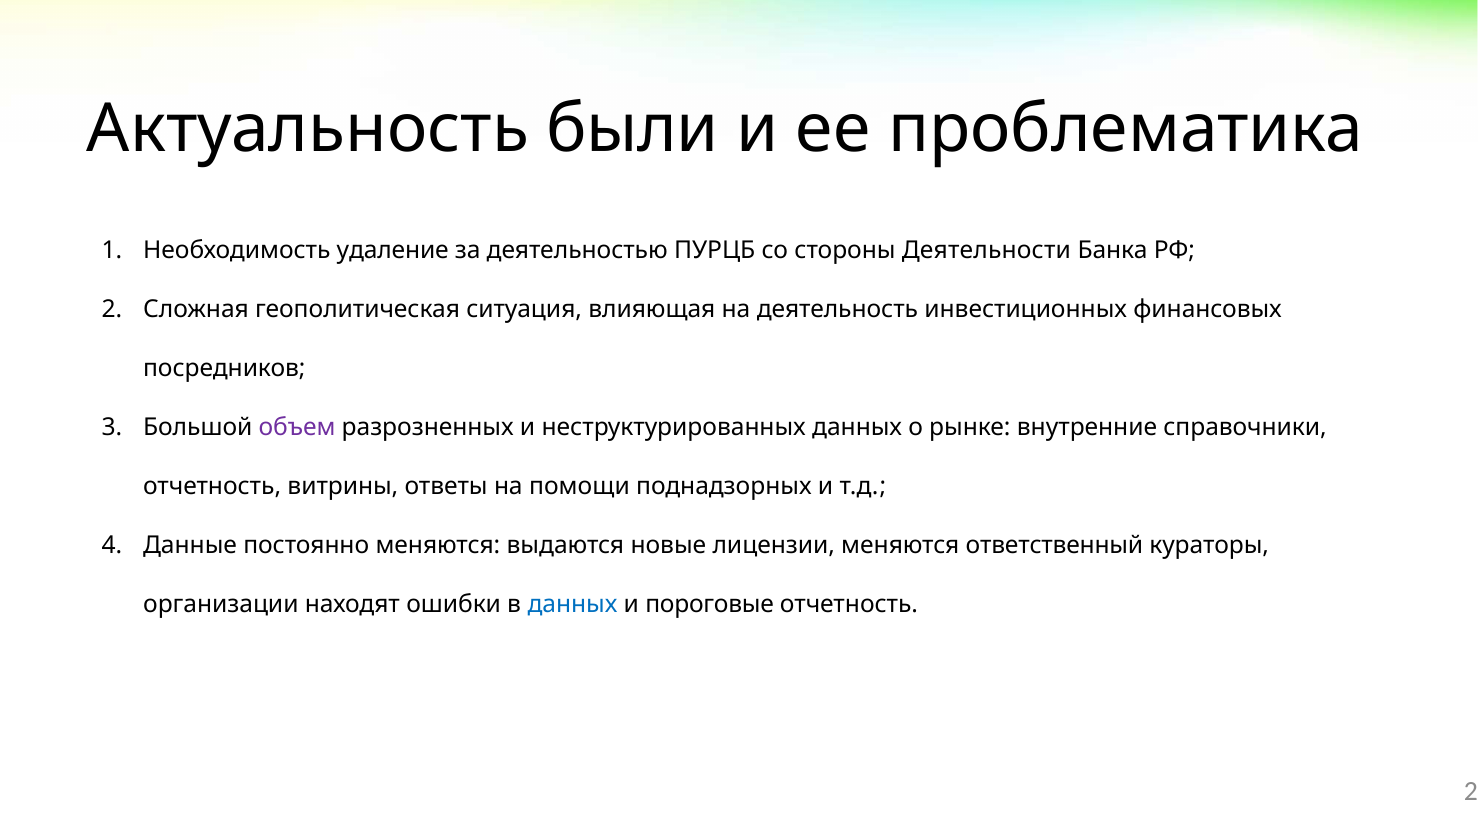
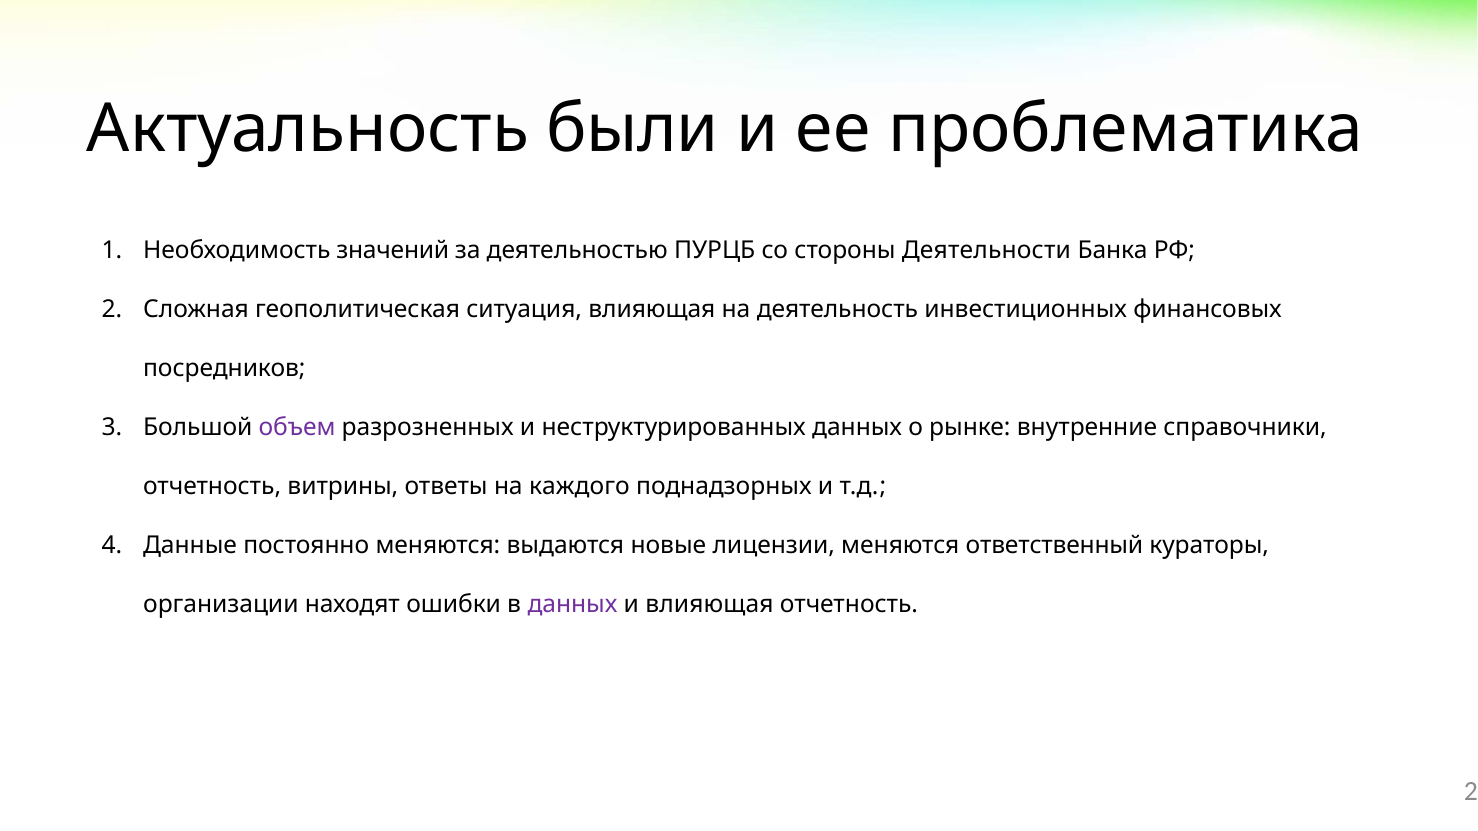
удаление: удаление -> значений (393, 250)
помощи: помощи -> каждого (579, 487)
данных colour: blue -> purple (572, 605)
и пороговые: пороговые -> влияющая (709, 605)
